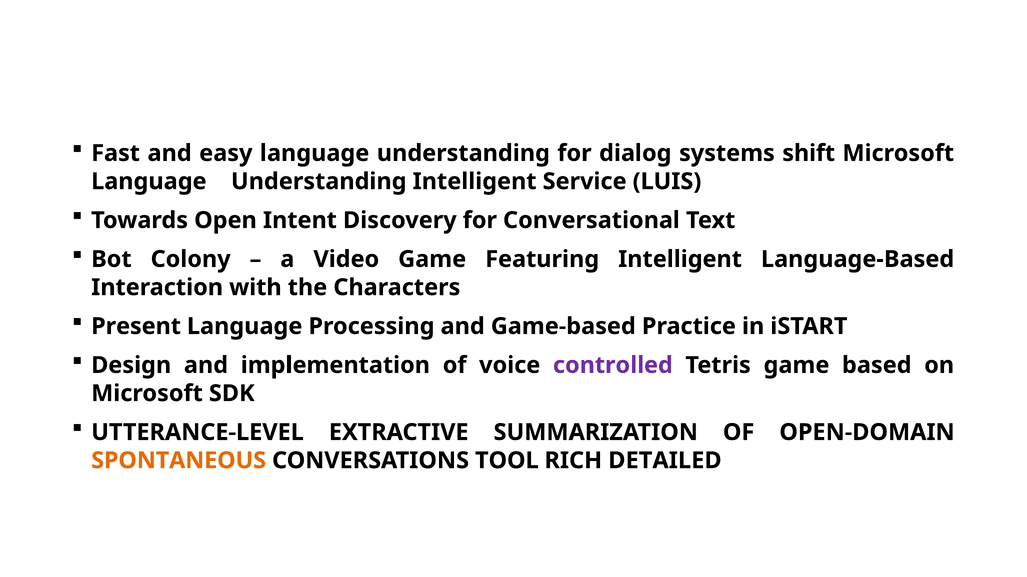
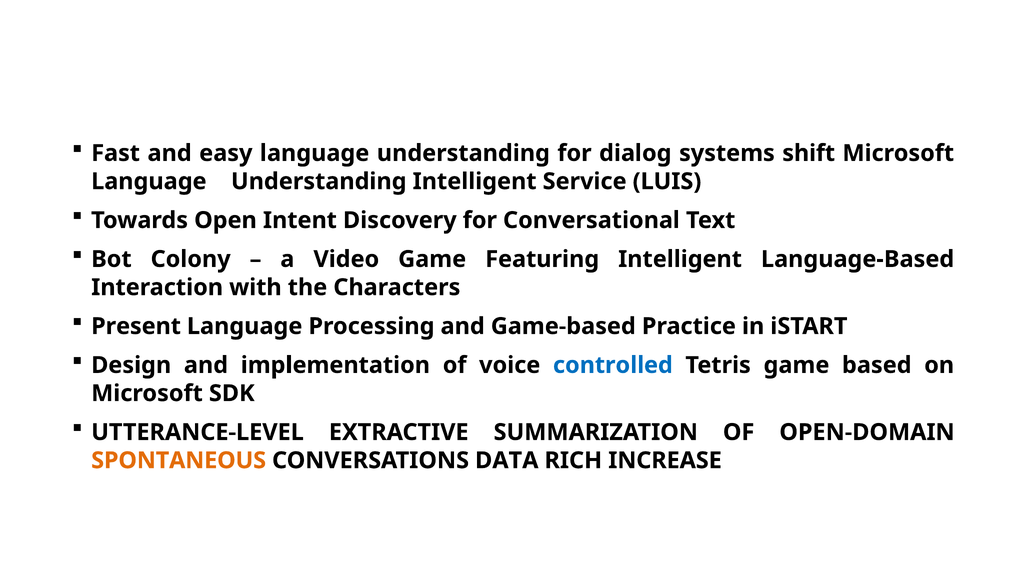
controlled colour: purple -> blue (613, 366)
TOOL: TOOL -> DATA (507, 461)
DETAILED: DETAILED -> INCREASE (665, 461)
